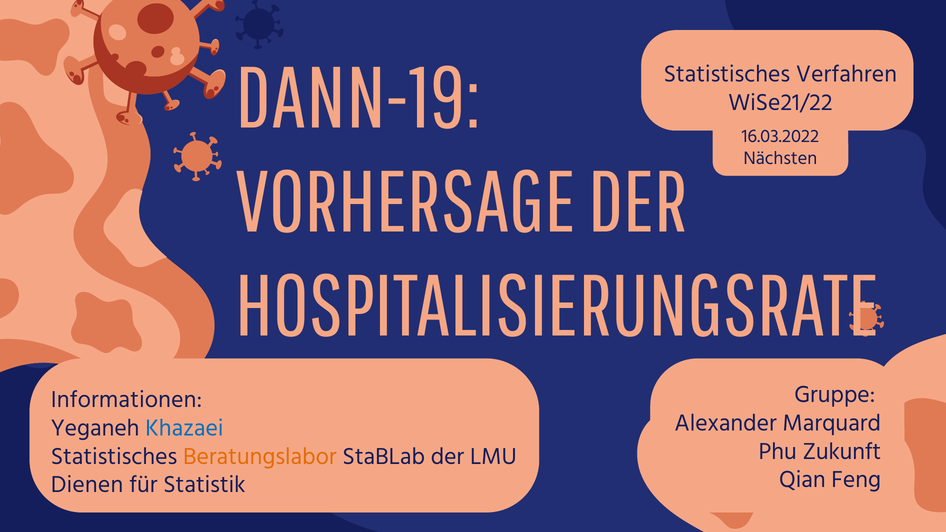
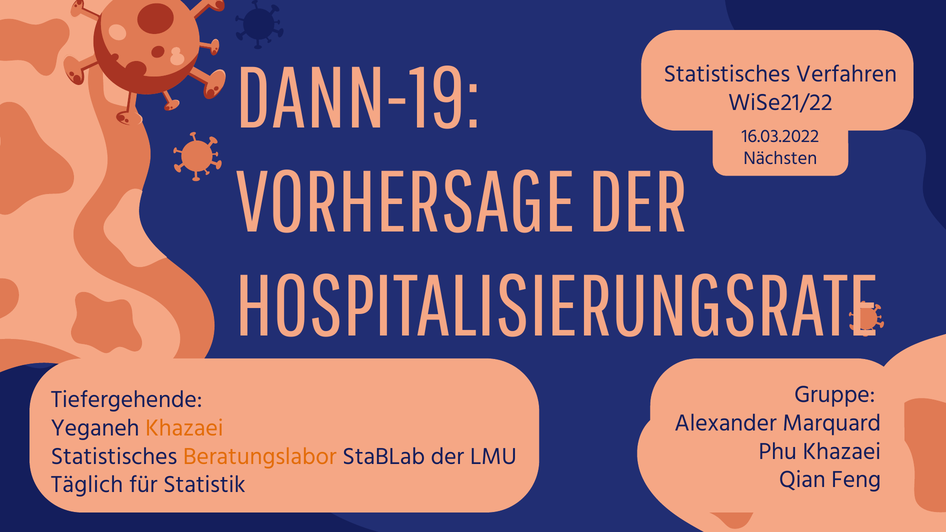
Informationen: Informationen -> Tiefergehende (127, 400)
Khazaei colour: blue -> orange (184, 428)
Phu Zukunft: Zukunft -> Khazaei (842, 451)
Dienen: Dienen -> Täglich (87, 485)
